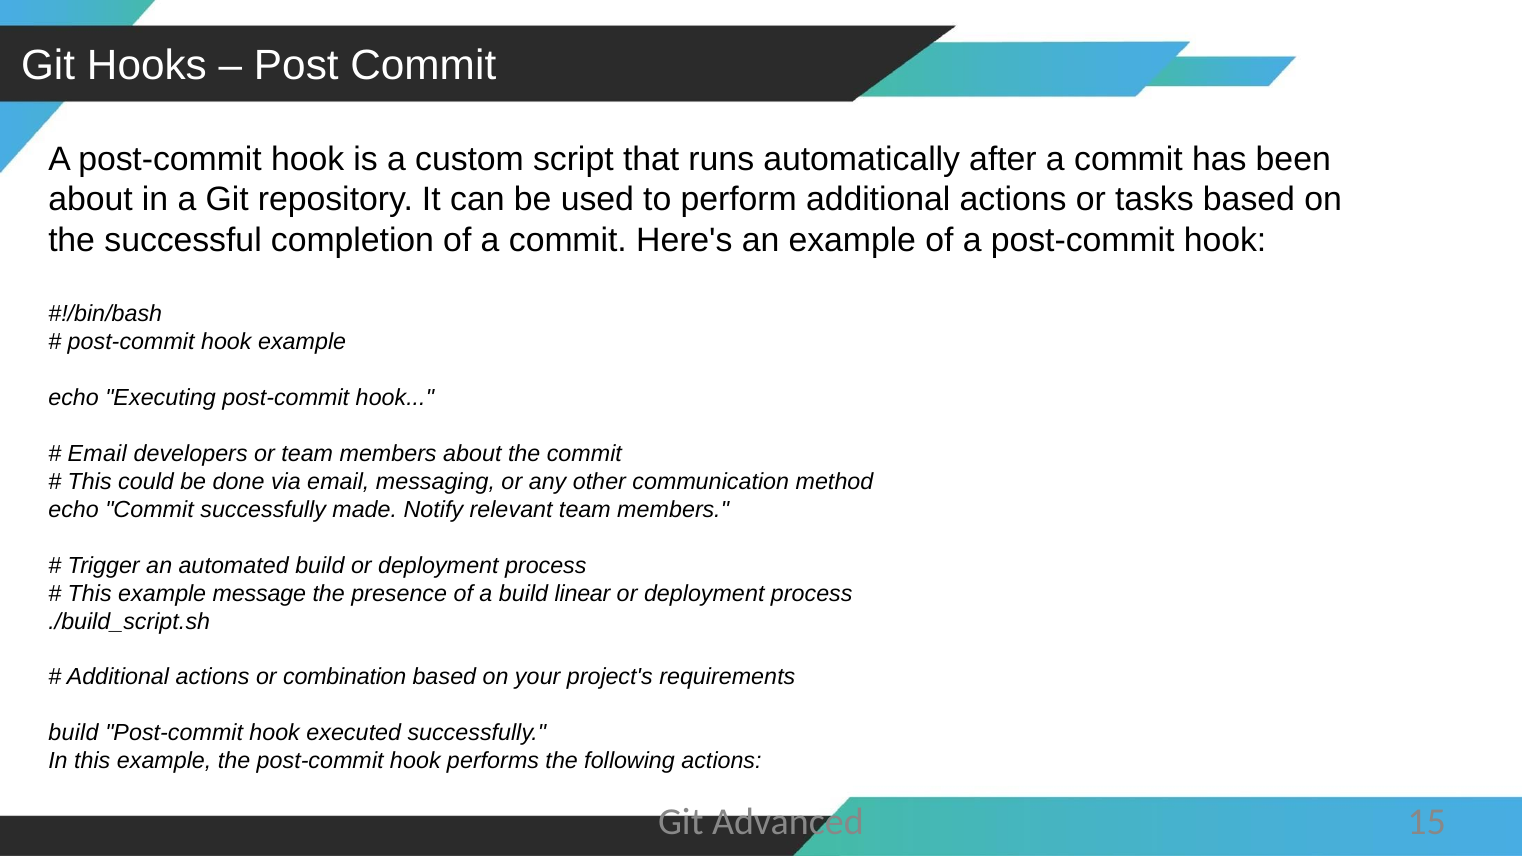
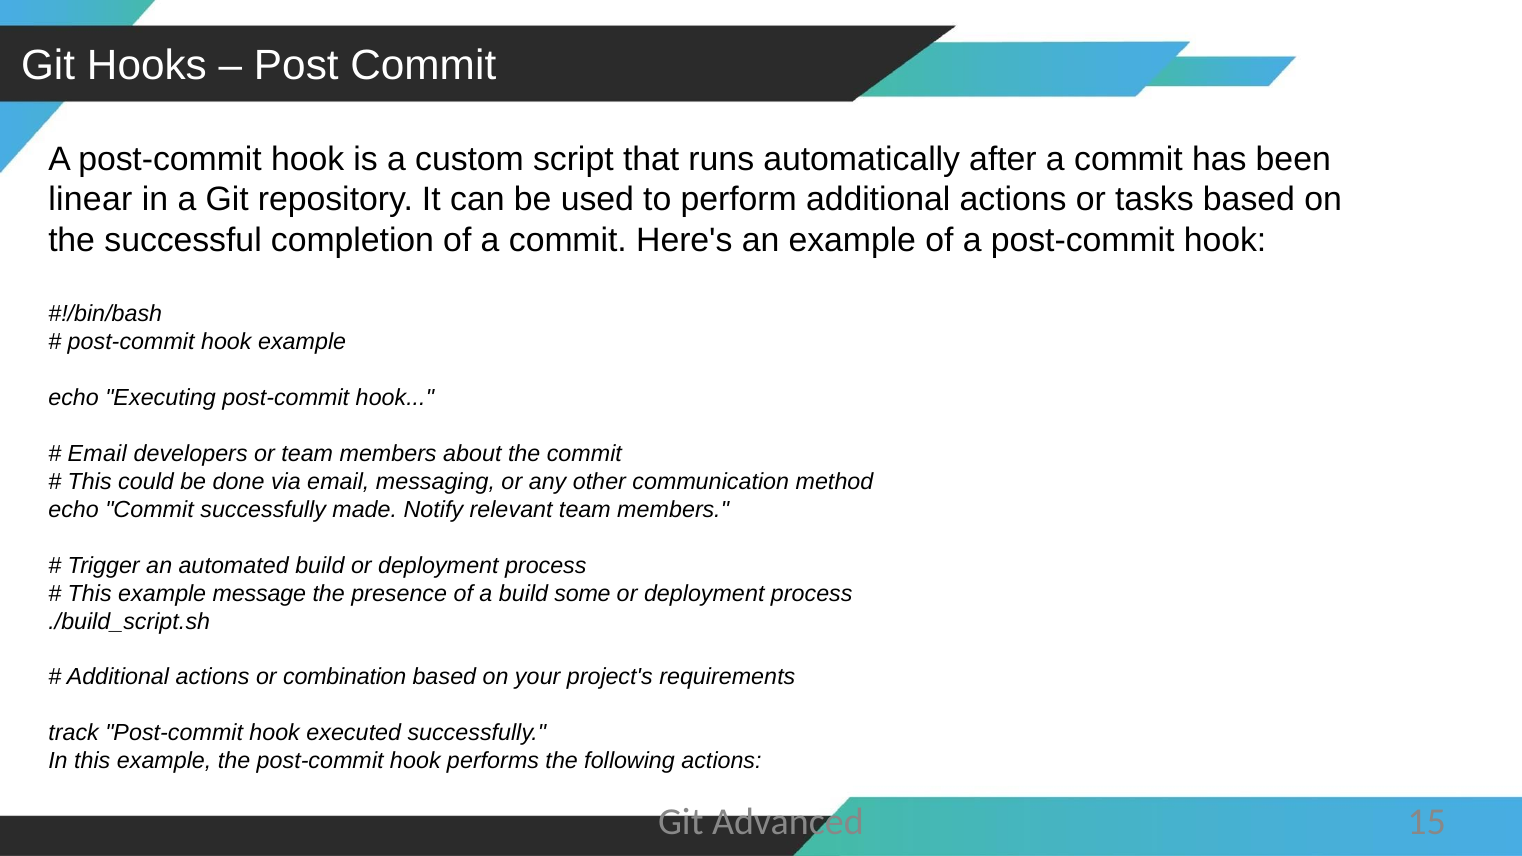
about: about -> linear (90, 200)
linear: linear -> some (583, 594)
build: build -> track (74, 733)
